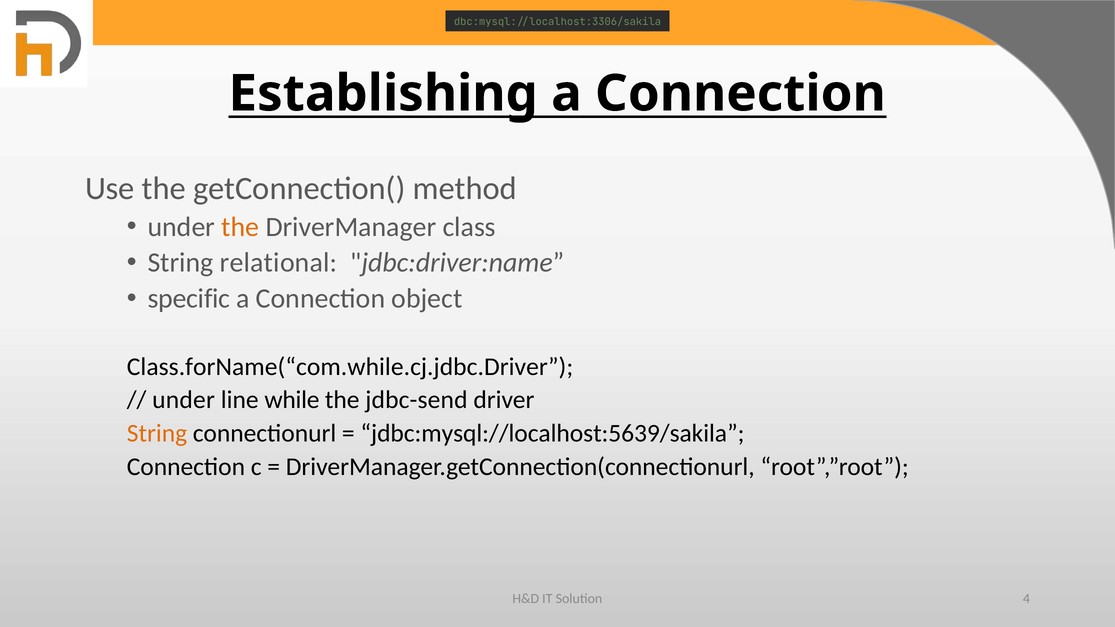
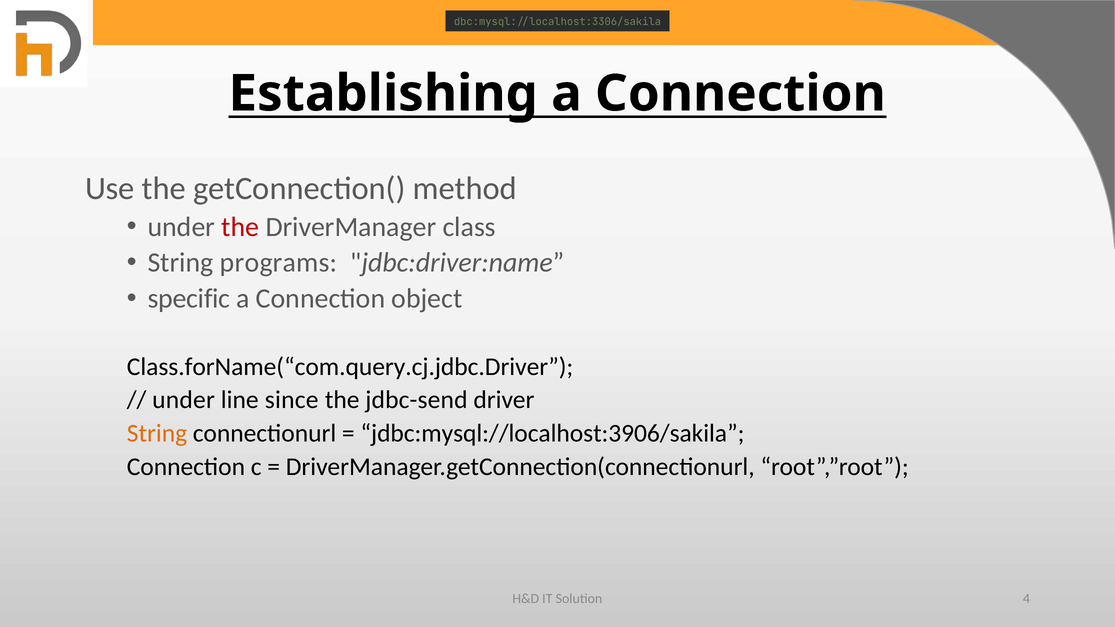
the colour: orange -> red (240, 227)
relational: relational -> programs (279, 263)
Class.forName(“com.while.cj.jdbc.Driver: Class.forName(“com.while.cj.jdbc.Driver -> Class.forName(“com.query.cj.jdbc.Driver (350, 367)
while: while -> since (292, 400)
jdbc:mysql://localhost:5639/sakila: jdbc:mysql://localhost:5639/sakila -> jdbc:mysql://localhost:3906/sakila (552, 433)
